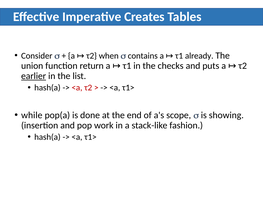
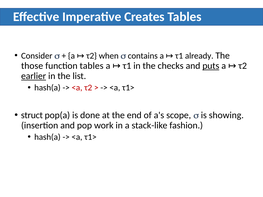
union: union -> those (32, 66)
function return: return -> tables (92, 66)
puts underline: none -> present (211, 66)
while: while -> struct (32, 115)
